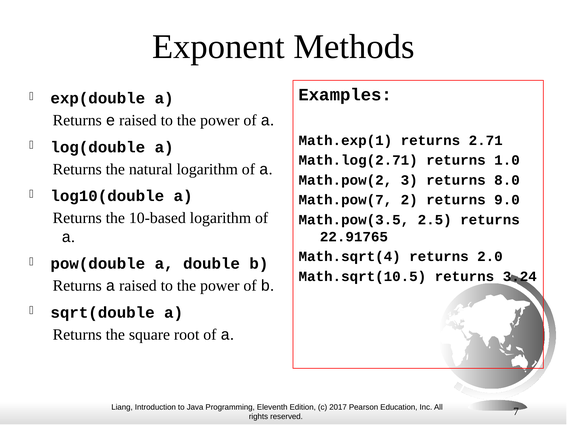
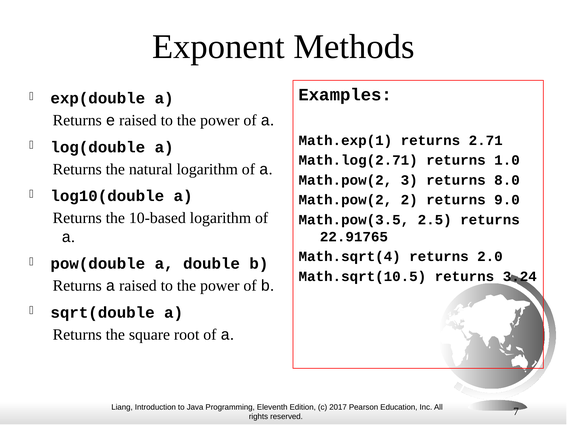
Math.pow(7: Math.pow(7 -> Math.pow(2 (345, 200)
